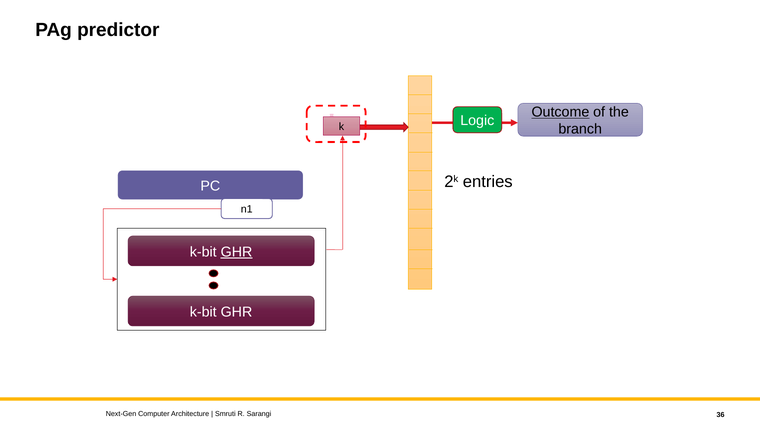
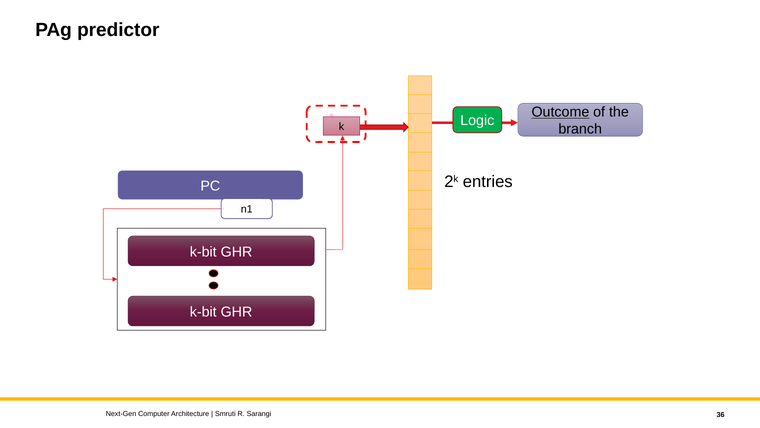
GHR underline: present -> none (237, 252)
